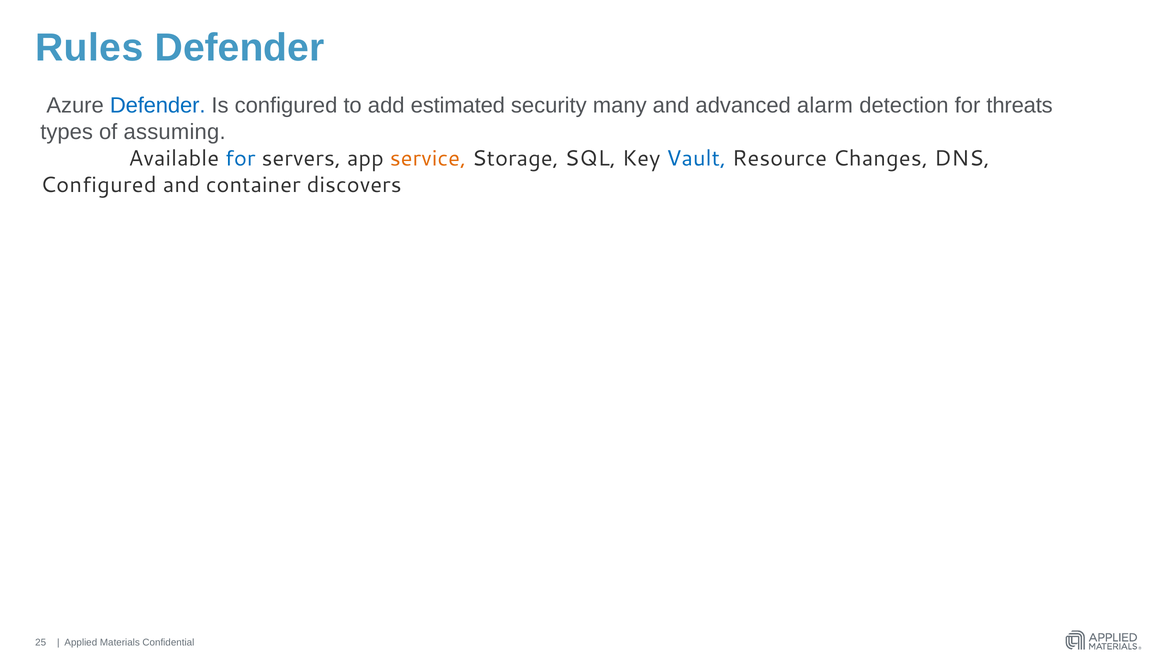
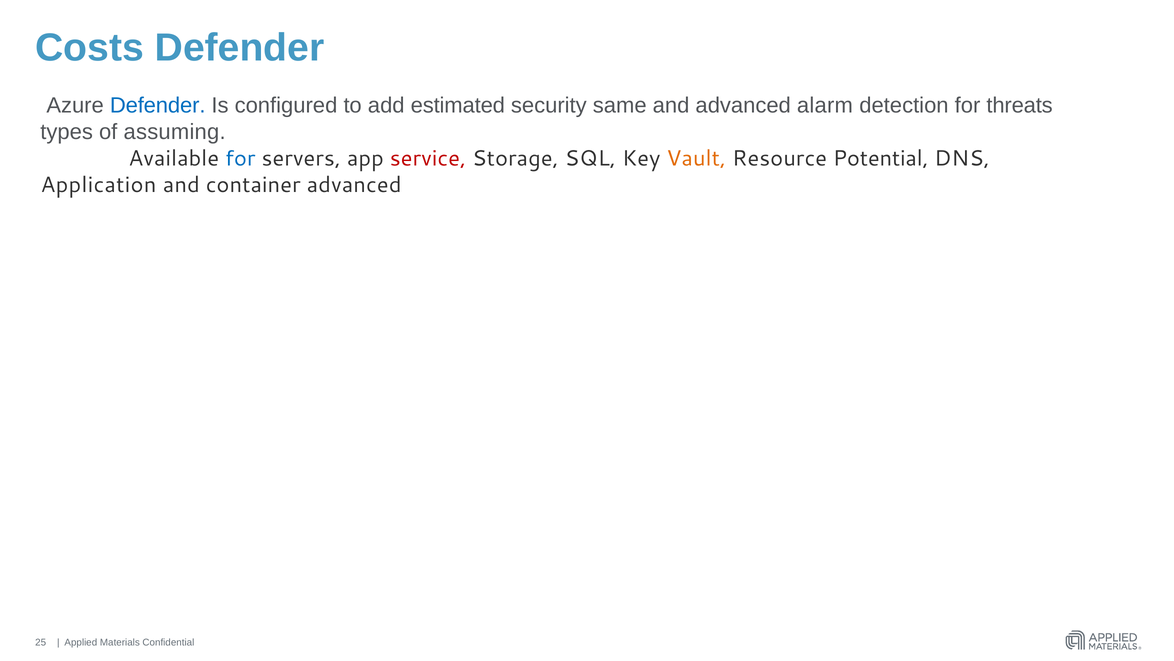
Rules: Rules -> Costs (90, 48)
many: many -> same (620, 106)
service colour: orange -> red (428, 158)
Vault colour: blue -> orange (696, 158)
Changes: Changes -> Potential (881, 158)
Configured: Configured -> Application (99, 185)
container discovers: discovers -> advanced (354, 185)
